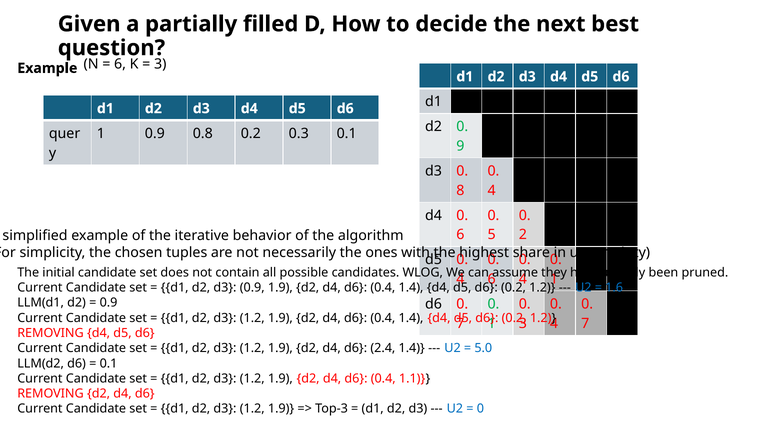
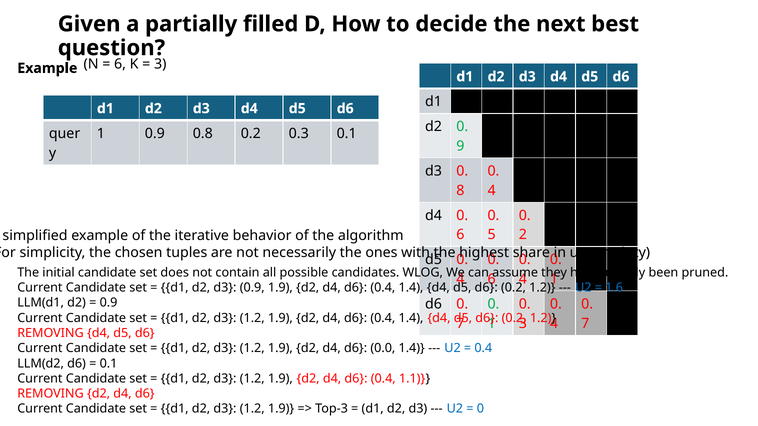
2.4: 2.4 -> 0.0 (383, 349)
5.0: 5.0 -> 0.4 (483, 349)
